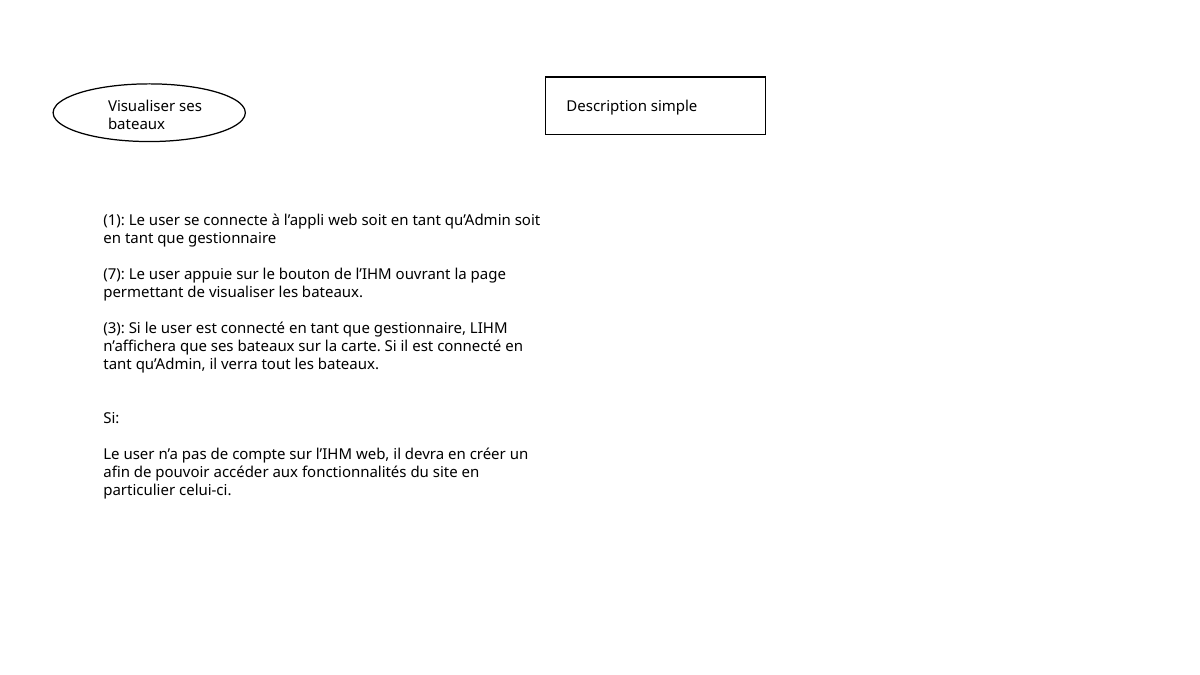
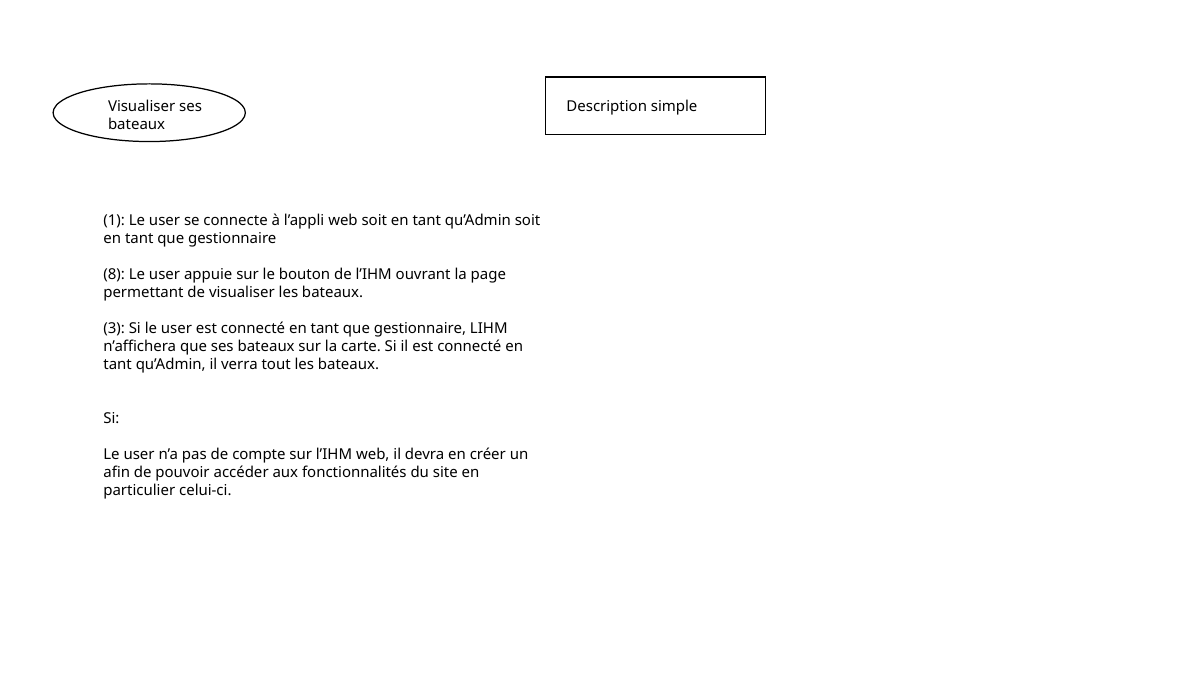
7: 7 -> 8 (114, 275)
